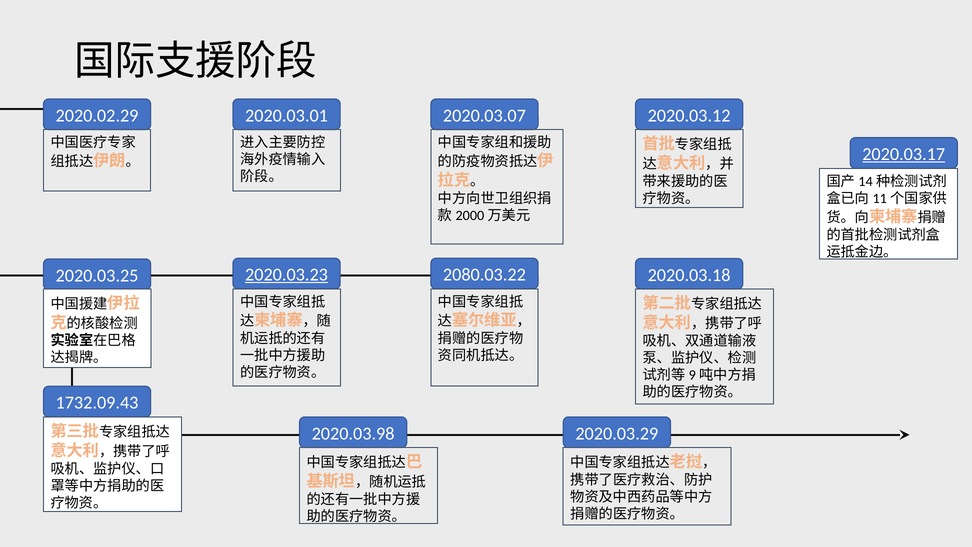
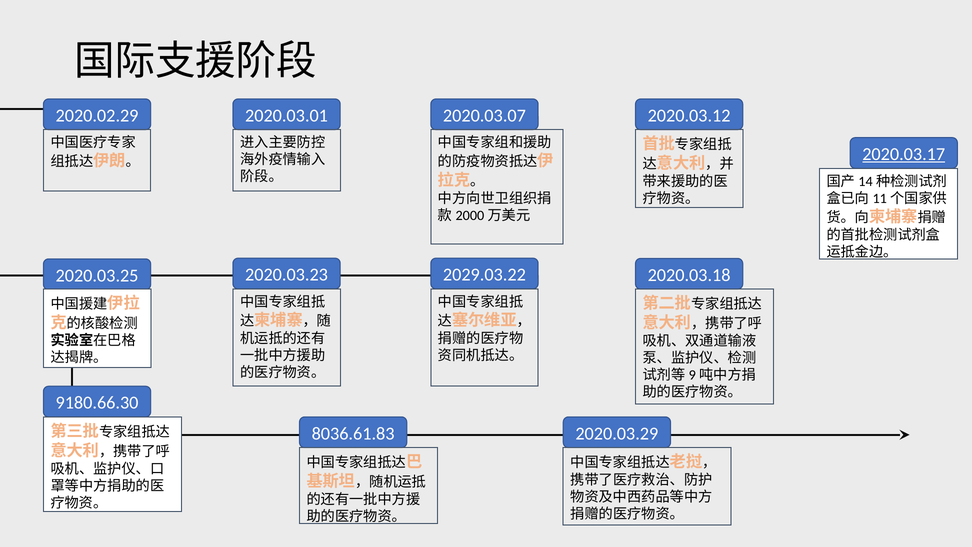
2020.03.23 underline: present -> none (287, 275)
2080.03.22: 2080.03.22 -> 2029.03.22 (484, 275)
1732.09.43: 1732.09.43 -> 9180.66.30 (97, 403)
2020.03.98: 2020.03.98 -> 8036.61.83 (353, 433)
